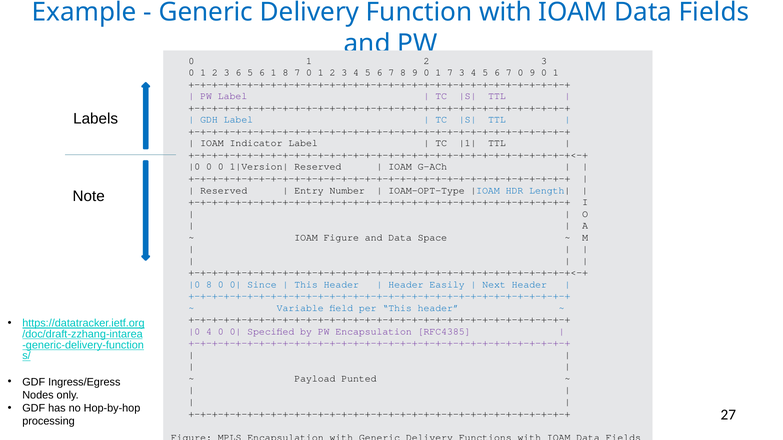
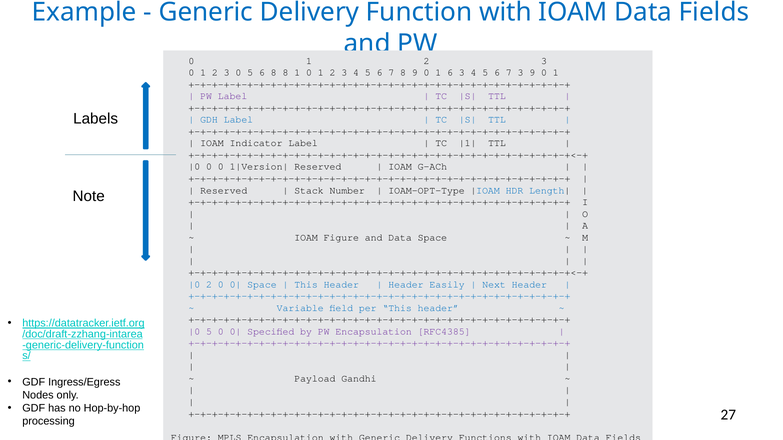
6: 6 -> 0 (238, 73)
6 1: 1 -> 8 (274, 73)
8 7: 7 -> 1 (297, 73)
1 7: 7 -> 6 (450, 73)
6 7 0: 0 -> 3 (521, 73)
Entry: Entry -> Stack (309, 190)
8: 8 -> 2 (209, 285)
Since: Since -> Space (262, 285)
4: 4 -> 5 (209, 332)
Punted: Punted -> Gandhi (359, 379)
